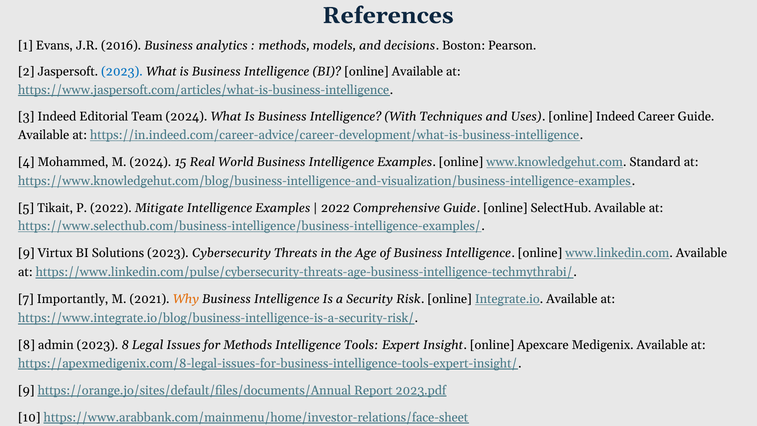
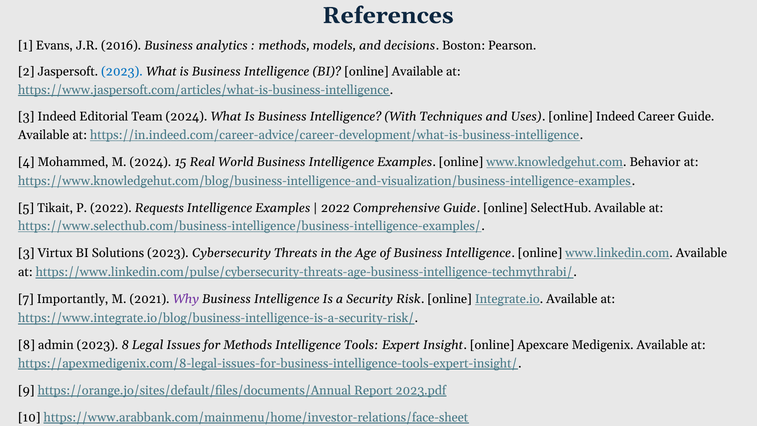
Standard: Standard -> Behavior (655, 162)
Mitigate: Mitigate -> Requests (159, 208)
9: 9 -> 3 (26, 253)
Why colour: orange -> purple (186, 299)
